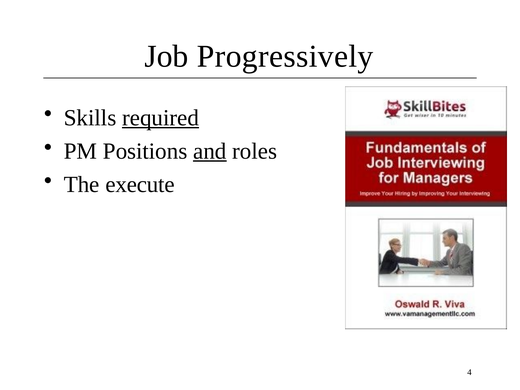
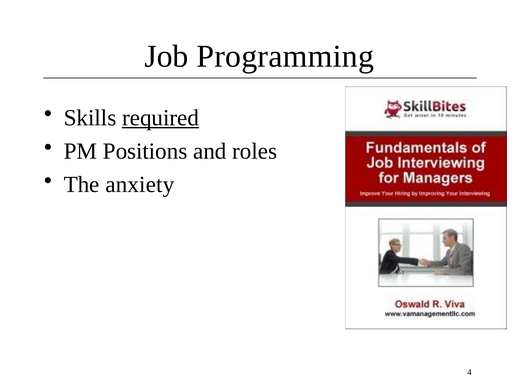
Progressively: Progressively -> Programming (285, 56)
and underline: present -> none (210, 151)
execute: execute -> anxiety (140, 185)
